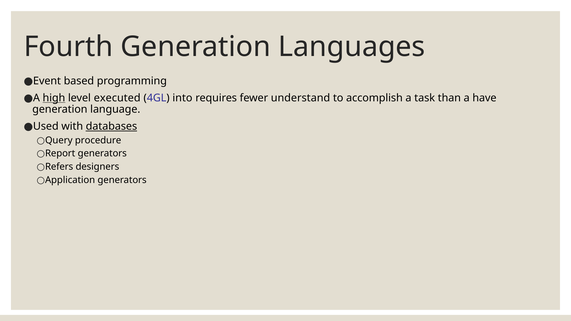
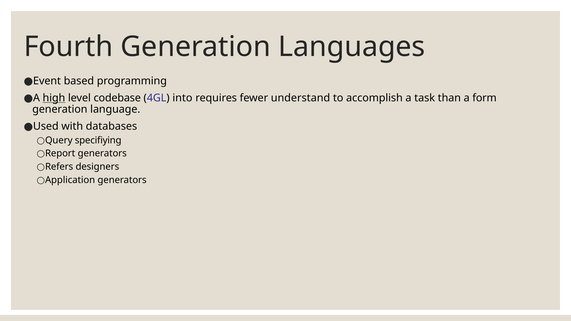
executed: executed -> codebase (117, 98)
have: have -> form (485, 98)
databases underline: present -> none (111, 126)
procedure: procedure -> specifiying (98, 140)
